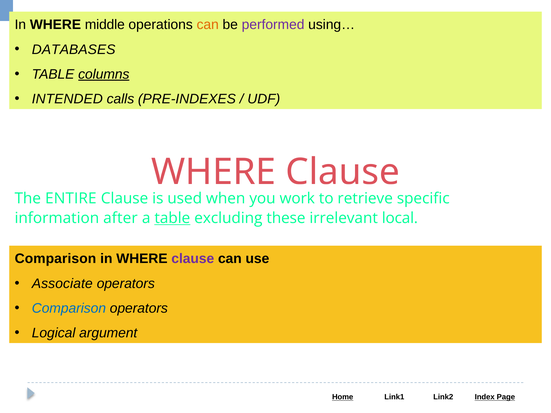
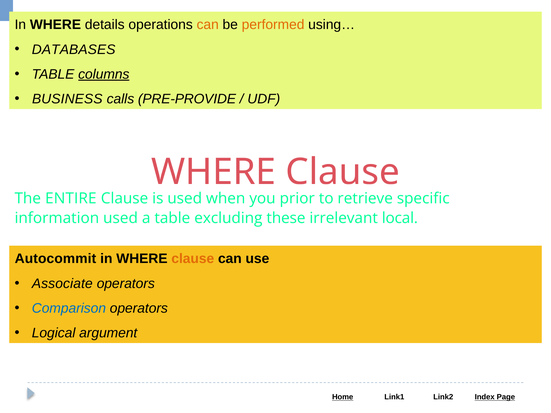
middle: middle -> details (105, 25)
performed colour: purple -> orange (273, 25)
INTENDED: INTENDED -> BUSINESS (67, 99)
PRE-INDEXES: PRE-INDEXES -> PRE-PROVIDE (187, 99)
work: work -> prior (297, 199)
information after: after -> used (120, 218)
table underline: present -> none (172, 218)
Comparison: Comparison -> Autocommit (55, 259)
clause colour: purple -> orange (193, 259)
